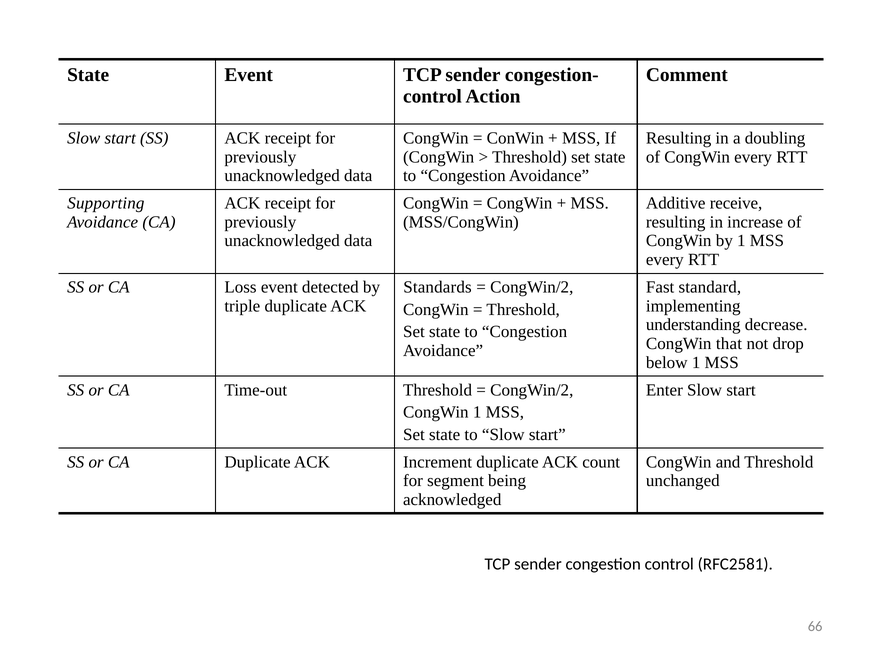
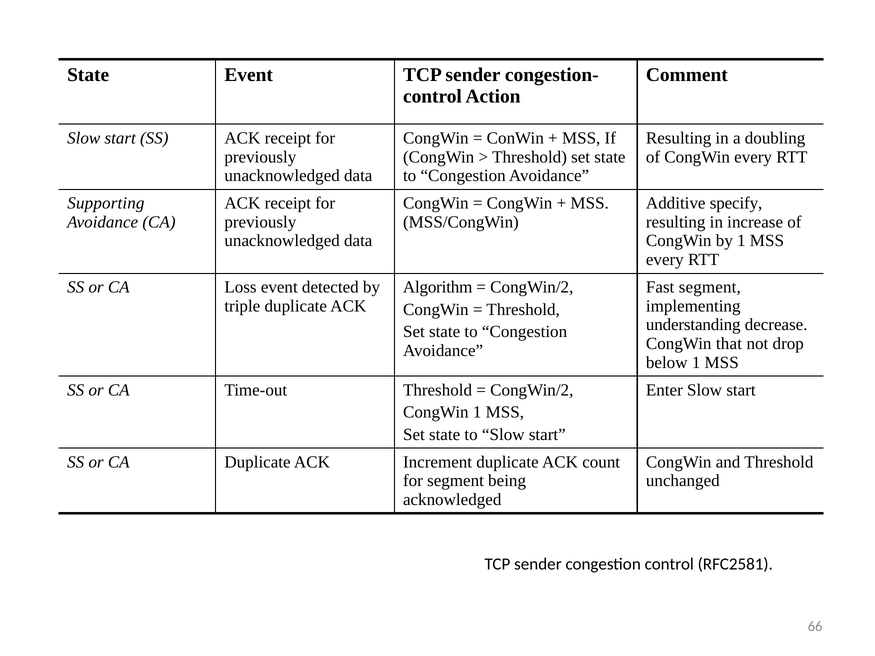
receive: receive -> specify (736, 203)
Standards: Standards -> Algorithm (438, 287)
Fast standard: standard -> segment (710, 287)
